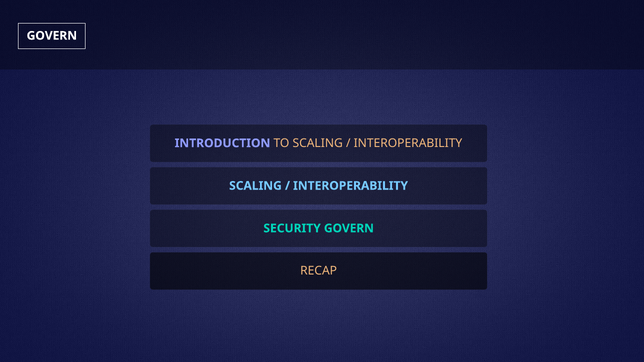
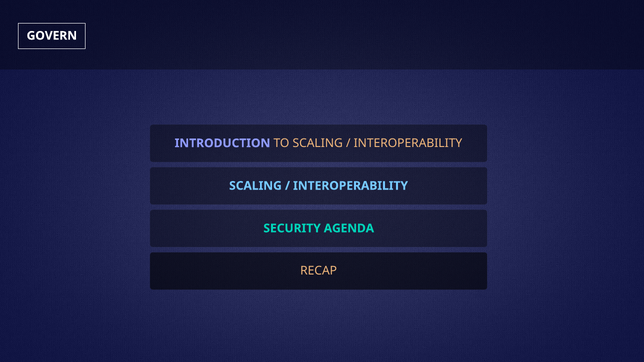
SECURITY GOVERN: GOVERN -> AGENDA (349, 228)
